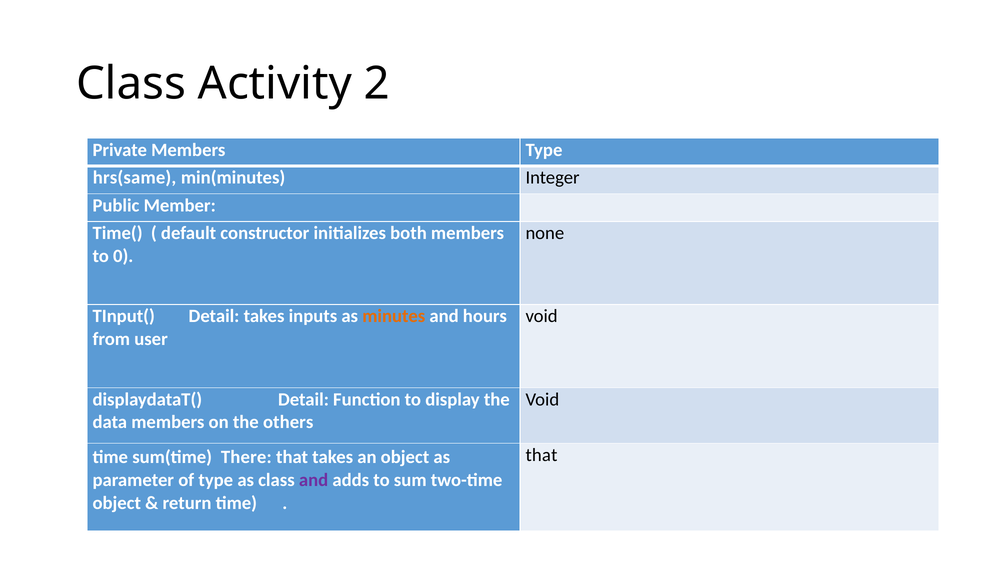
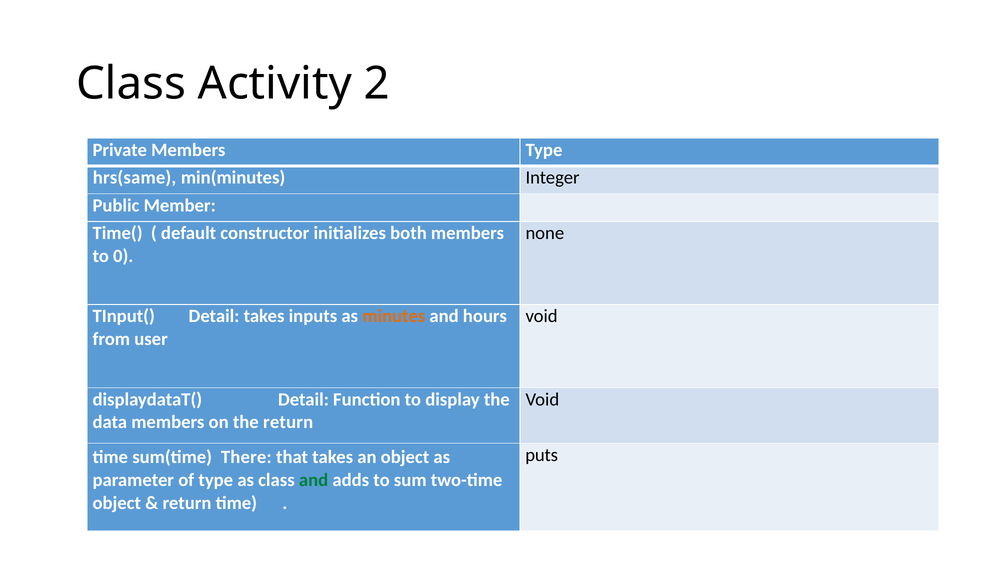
the others: others -> return (288, 422)
that: that -> puts (542, 455)
and colour: purple -> green (314, 480)
